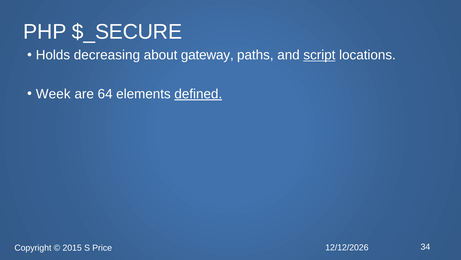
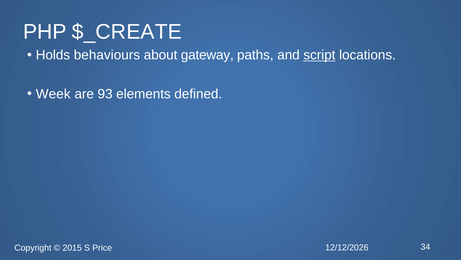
$_SECURE: $_SECURE -> $_CREATE (127, 32)
decreasing: decreasing -> behaviours (107, 55)
64: 64 -> 93 (105, 94)
defined underline: present -> none (198, 94)
